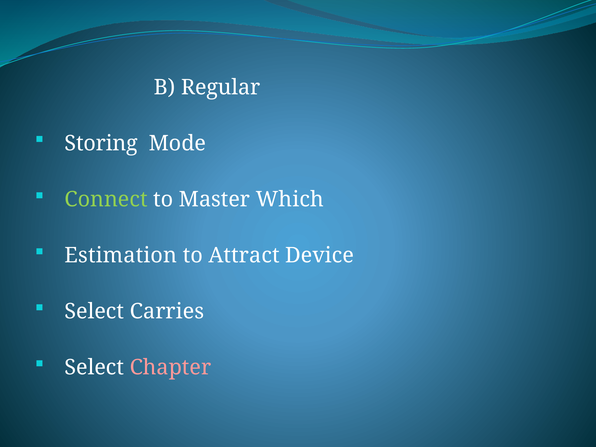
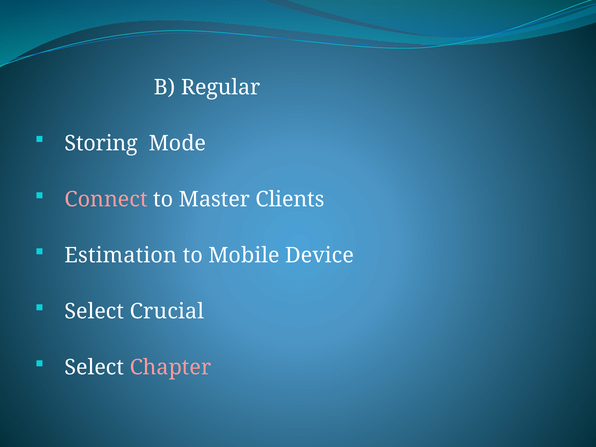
Connect colour: light green -> pink (106, 199)
Which: Which -> Clients (290, 199)
Attract: Attract -> Mobile (244, 255)
Carries: Carries -> Crucial (167, 311)
